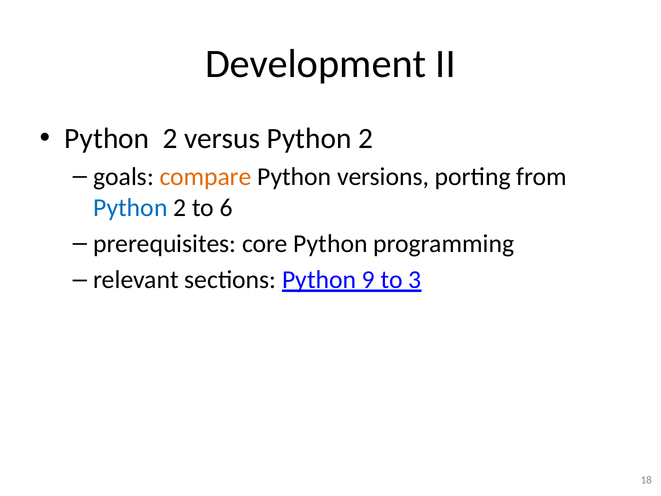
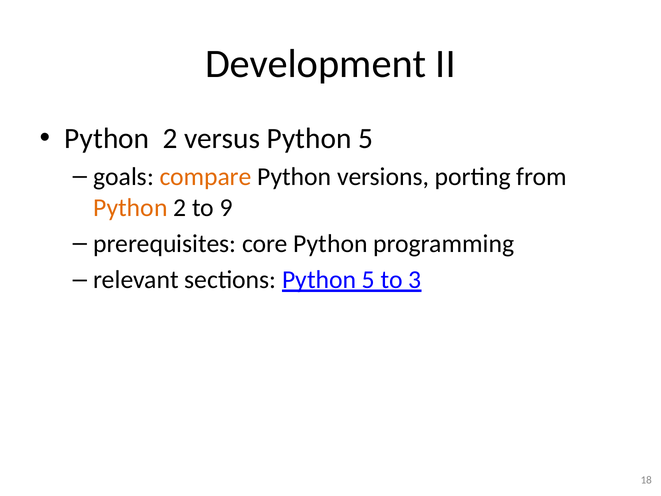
versus Python 2: 2 -> 5 (366, 139)
Python colour: blue -> orange (130, 207)
6: 6 -> 9 (226, 207)
sections Python 9: 9 -> 5 (368, 280)
